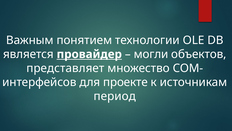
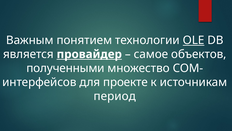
OLE underline: none -> present (194, 40)
могли: могли -> самое (151, 54)
представляет: представляет -> полученными (65, 68)
